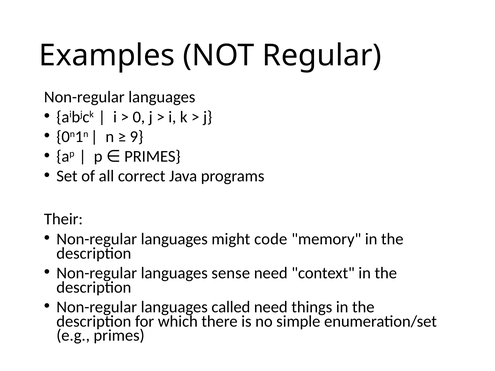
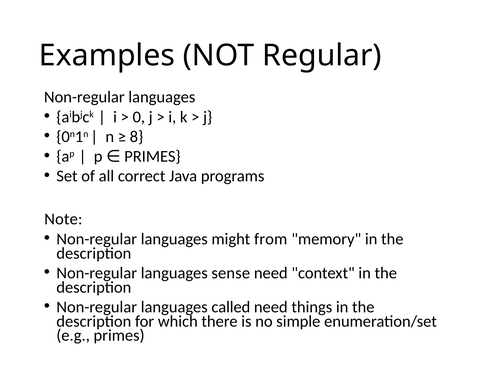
9: 9 -> 8 (137, 137)
Their: Their -> Note (63, 219)
code: code -> from (271, 239)
